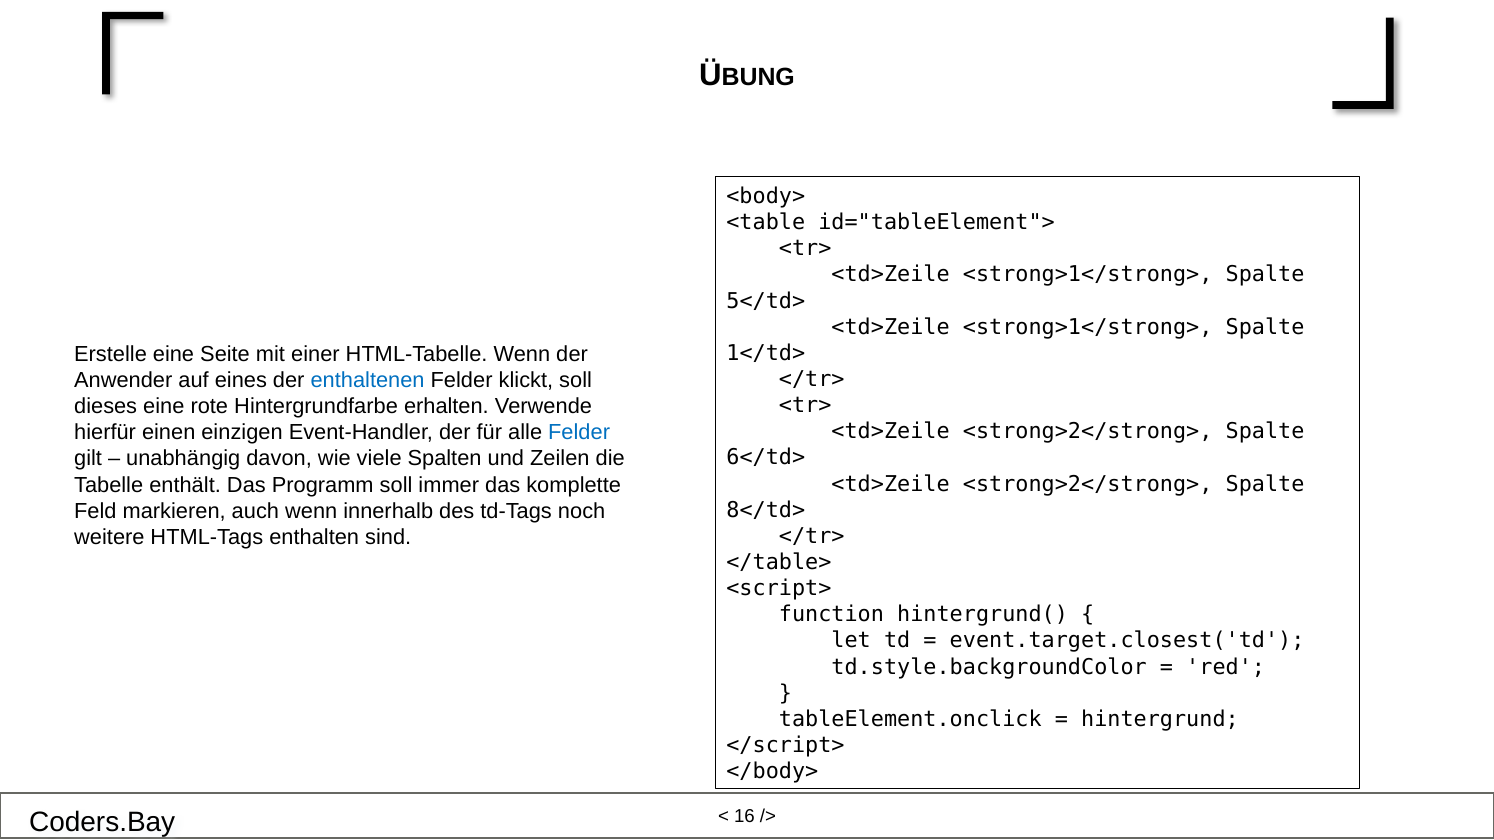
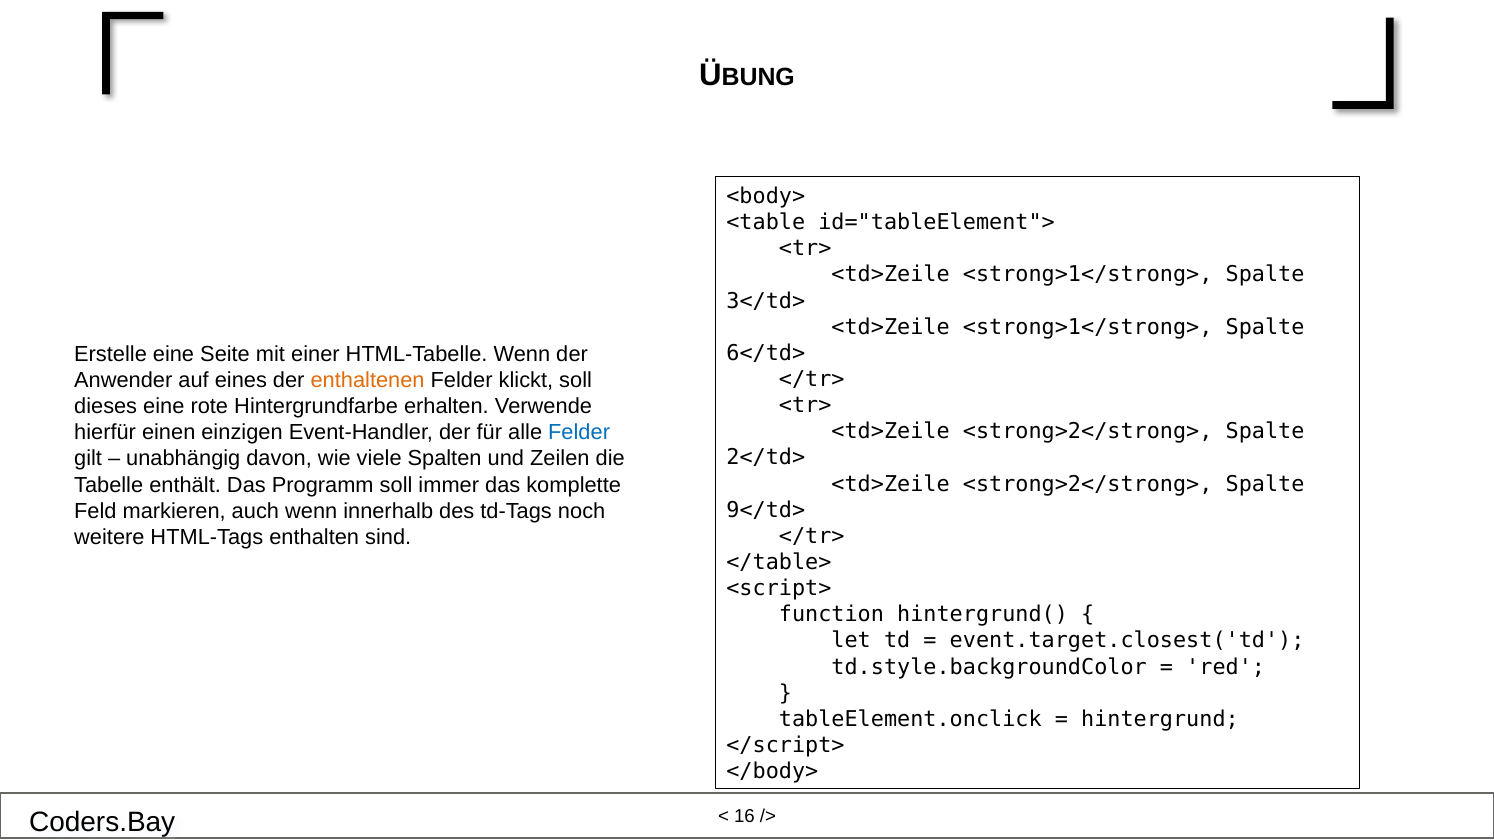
5</td>: 5</td> -> 3</td> (766, 301)
1</td>: 1</td> -> 6</td> (766, 353)
enthaltenen colour: blue -> orange (368, 380)
6</td>: 6</td> -> 2</td> (766, 458)
8</td>: 8</td> -> 9</td> (766, 510)
